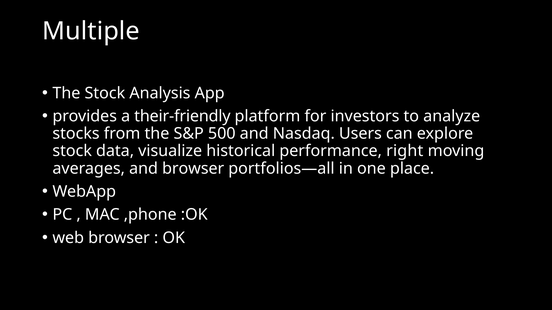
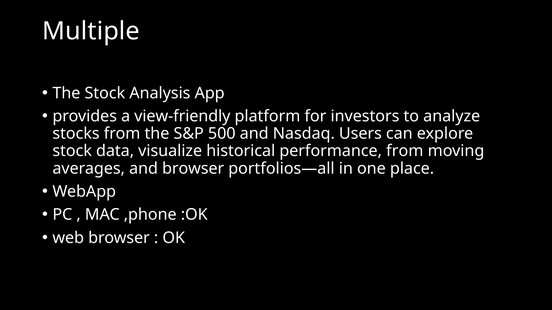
their-friendly: their-friendly -> view-friendly (182, 116)
performance right: right -> from (405, 151)
